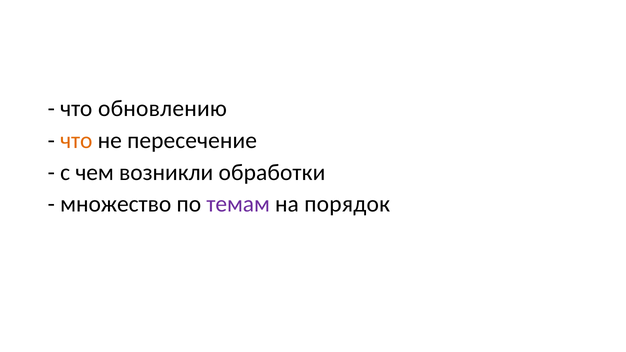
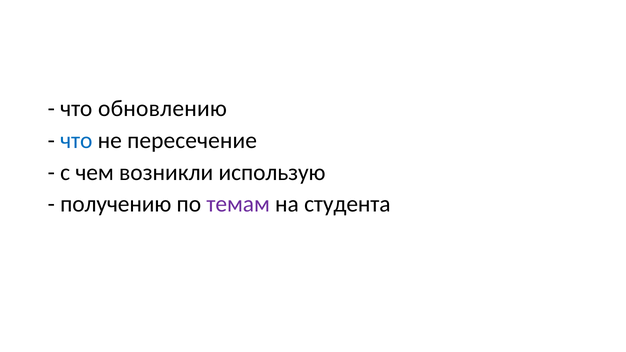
что colour: orange -> blue (76, 140)
обработки: обработки -> использую (272, 172)
множество: множество -> получению (116, 204)
порядок: порядок -> студента (347, 204)
